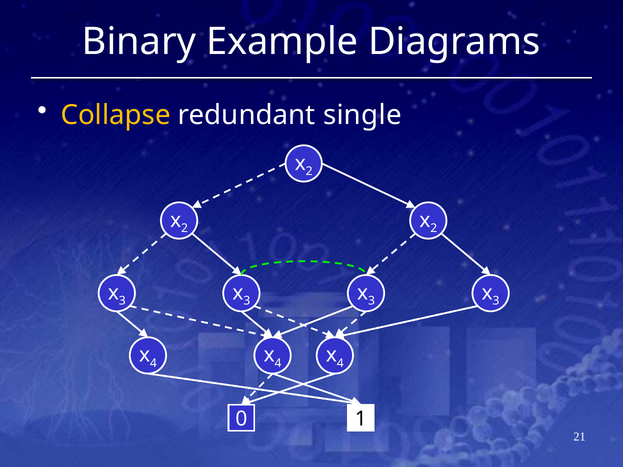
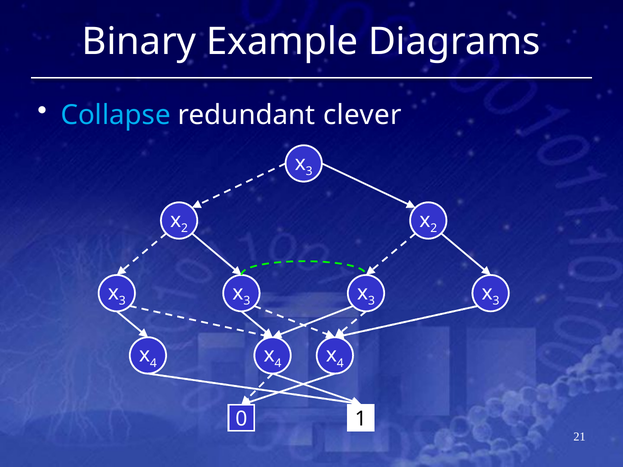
Collapse colour: yellow -> light blue (116, 115)
single: single -> clever (362, 115)
2: 2 -> 3 (309, 171)
